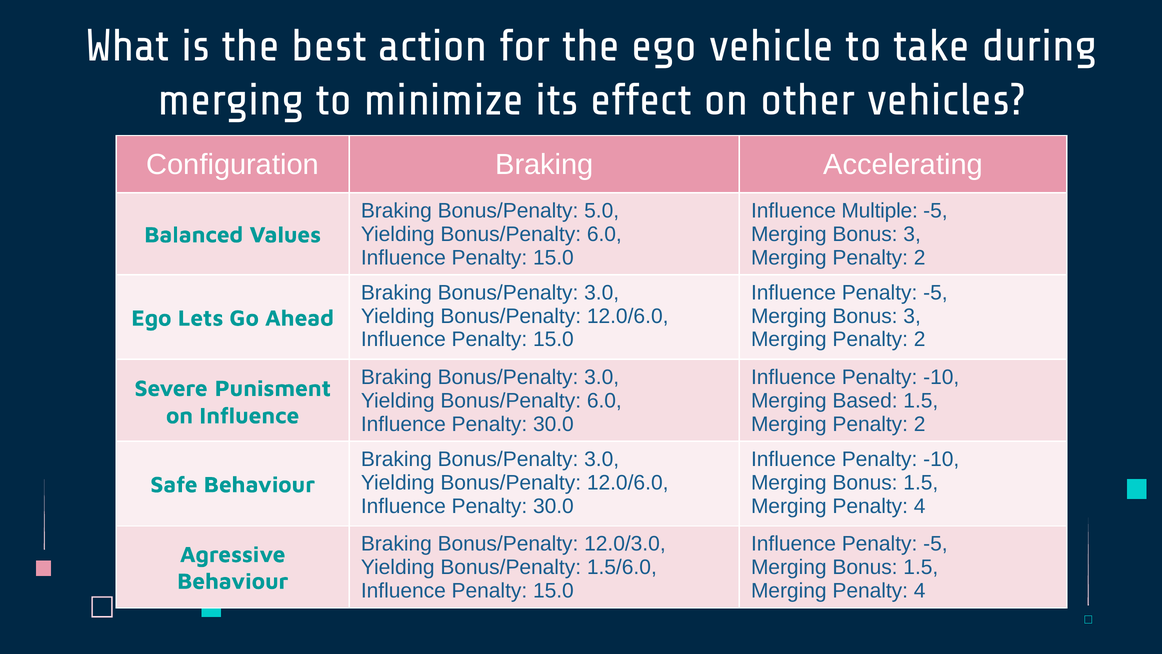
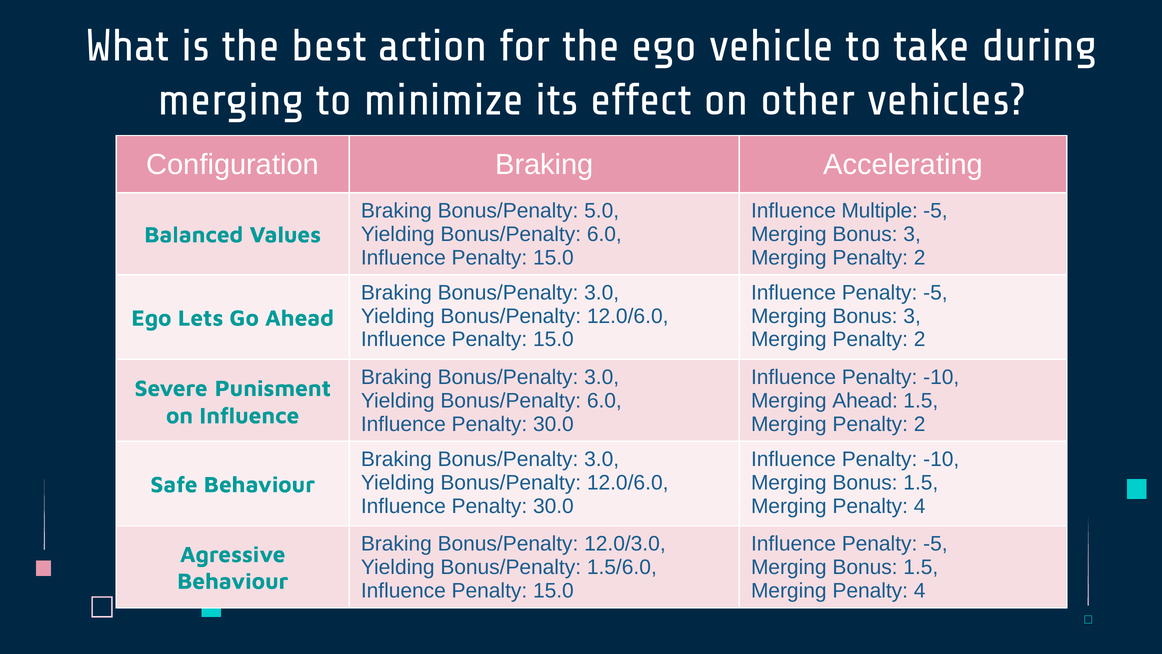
Merging Based: Based -> Ahead (865, 401)
